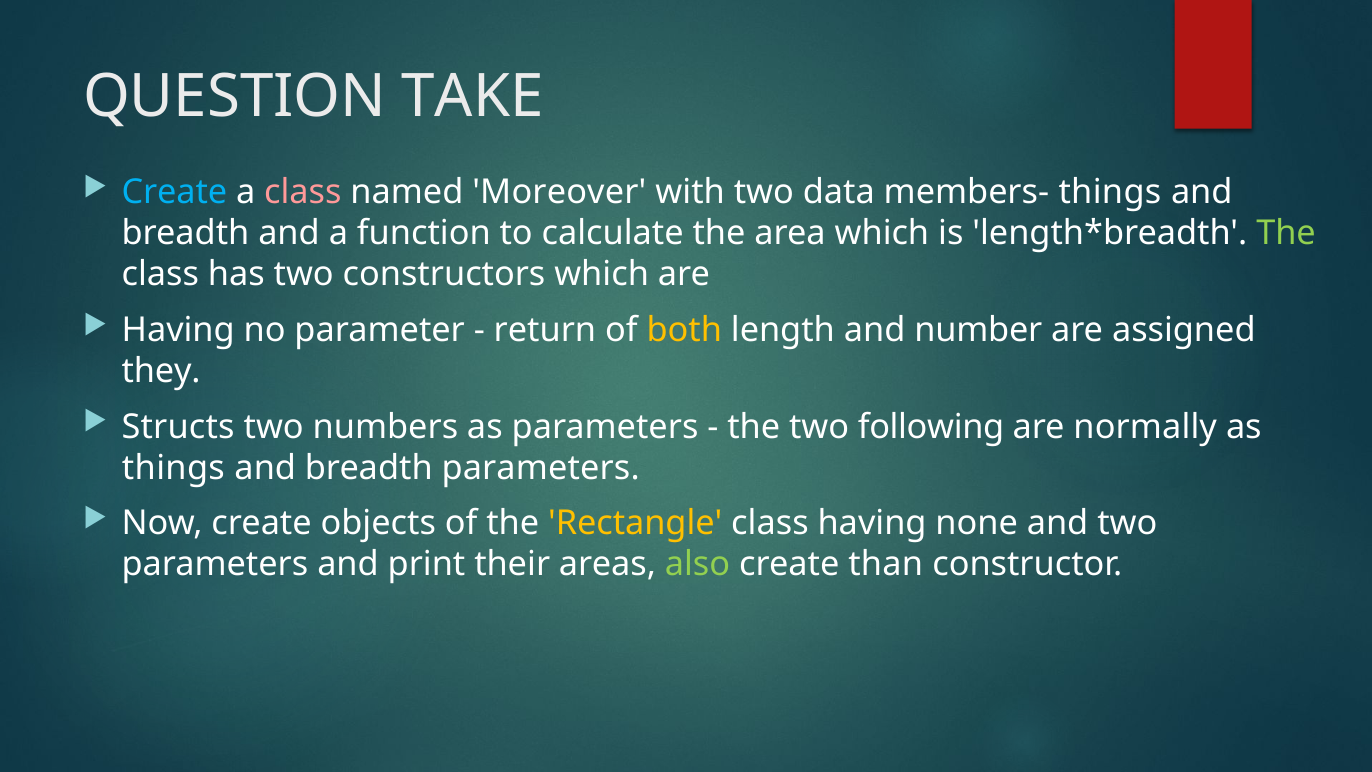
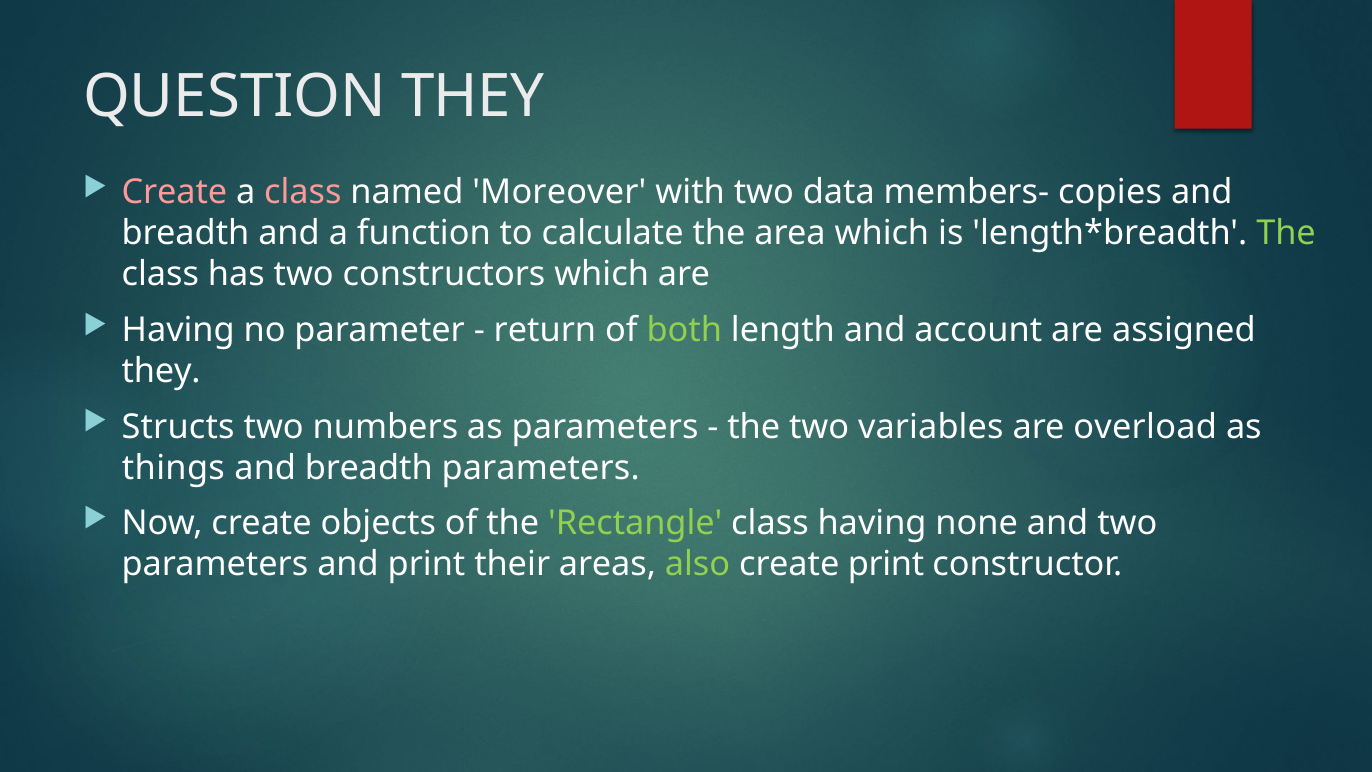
QUESTION TAKE: TAKE -> THEY (473, 96)
Create colour: light blue -> pink (174, 192)
members- things: things -> copies (1110, 192)
both colour: yellow -> light green (684, 330)
number: number -> account (978, 330)
following: following -> variables (931, 427)
normally: normally -> overload (1145, 427)
Rectangle colour: yellow -> light green (635, 523)
create than: than -> print (886, 564)
